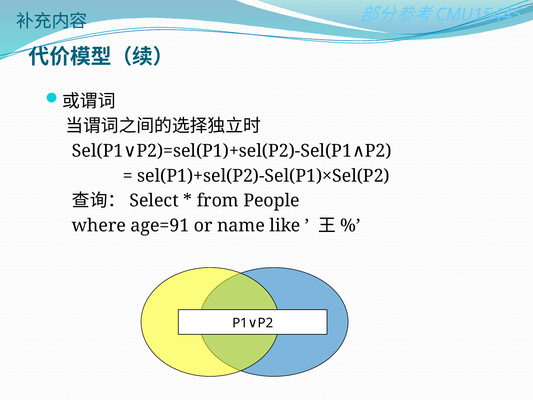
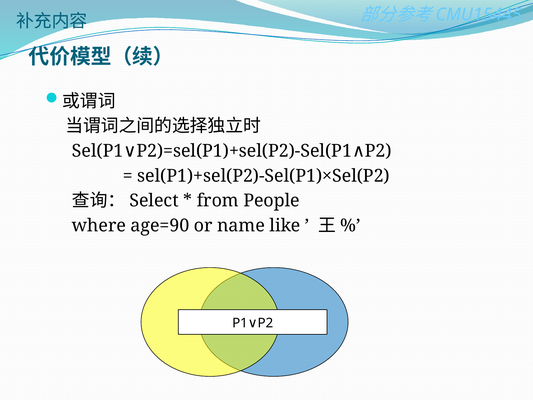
age=91: age=91 -> age=90 (160, 225)
